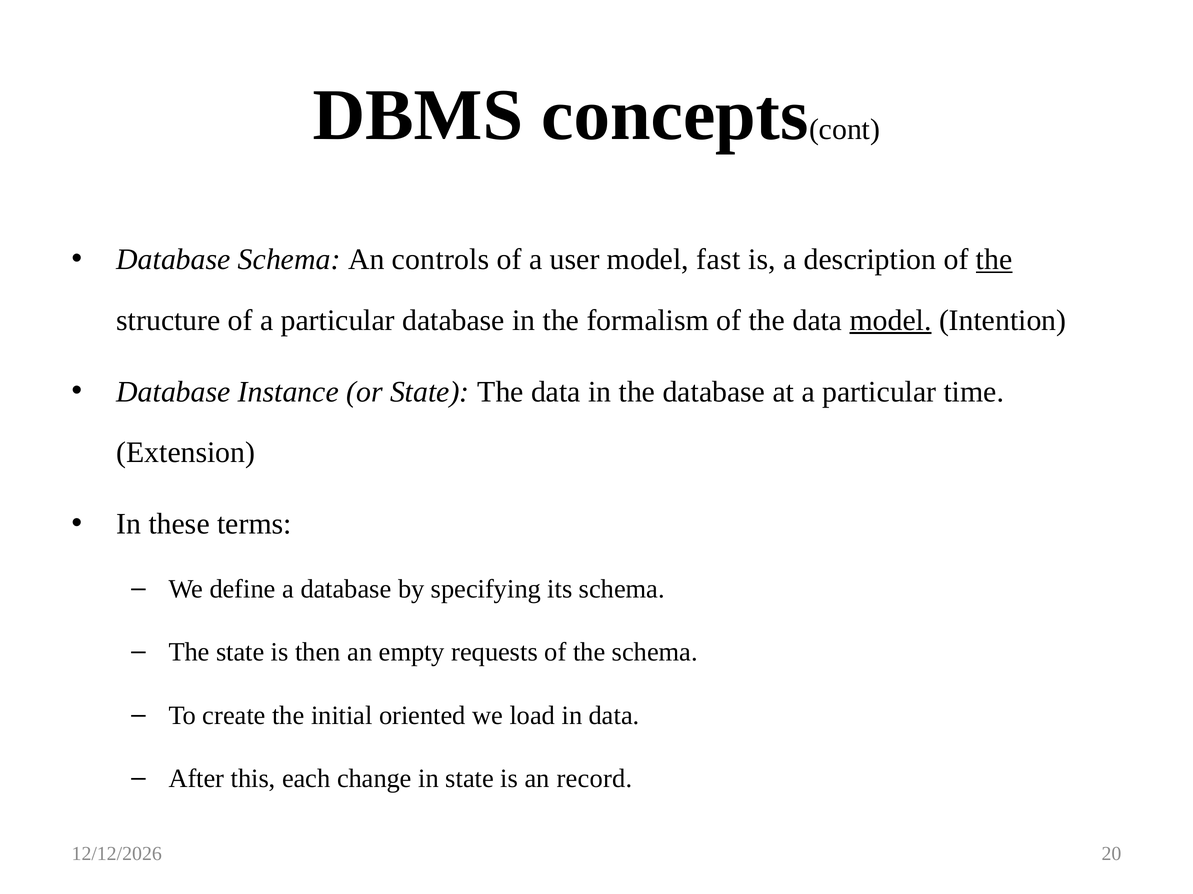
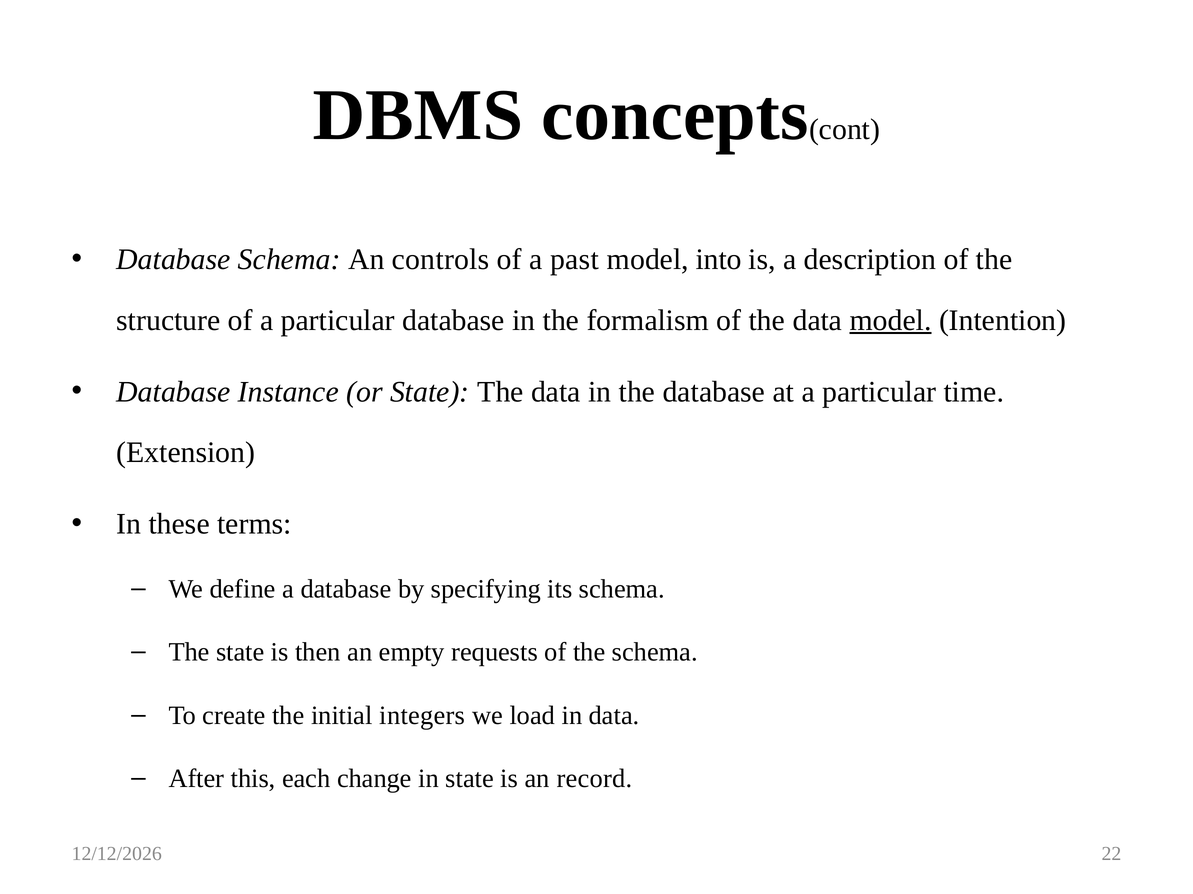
user: user -> past (575, 260)
fast: fast -> into (719, 260)
the underline: present -> none (994, 260)
oriented: oriented -> integers (422, 716)
20: 20 -> 22 (1111, 854)
